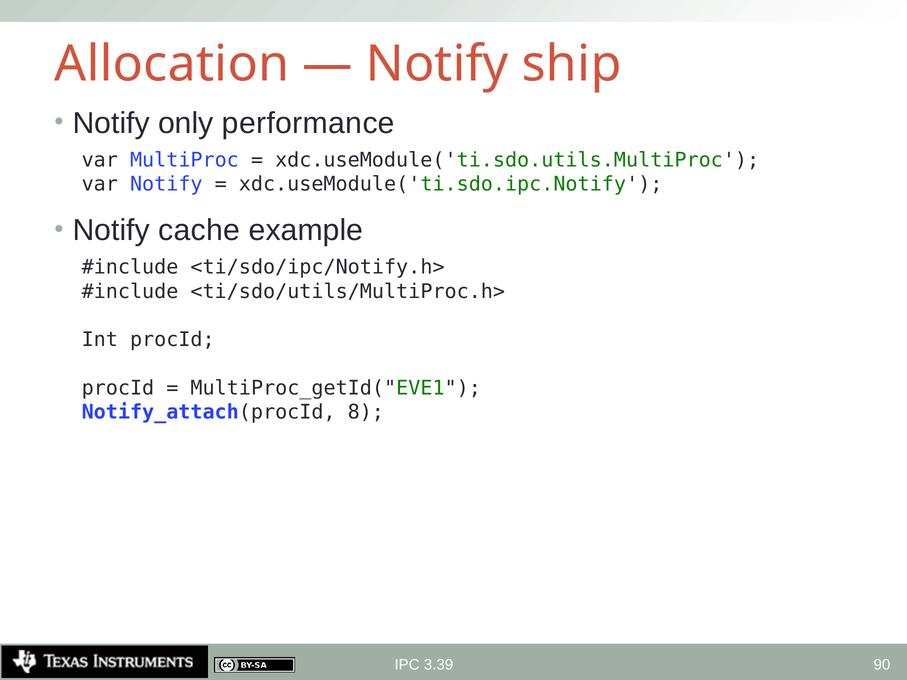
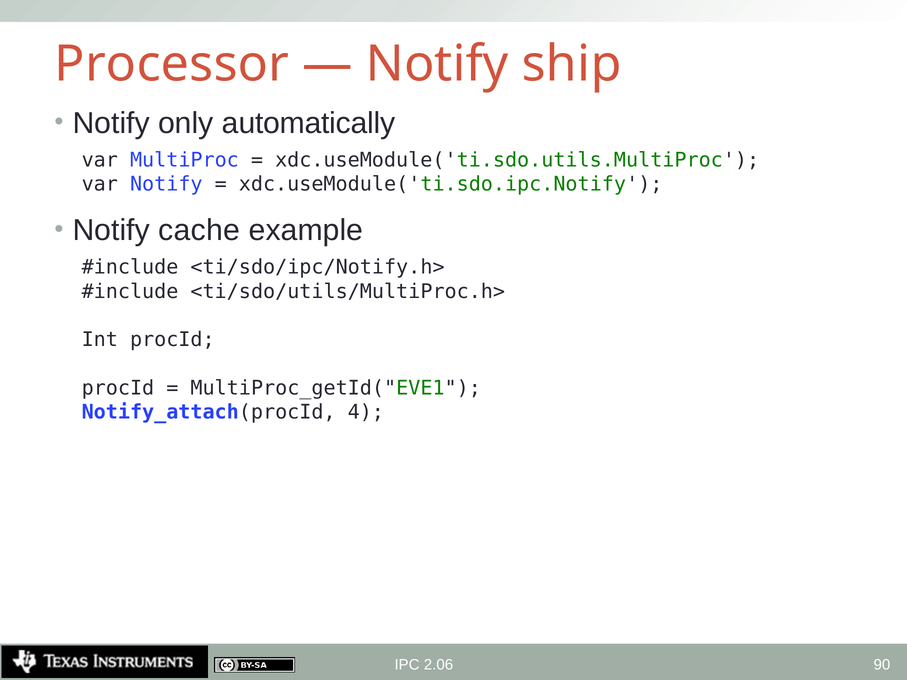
Allocation: Allocation -> Processor (172, 64)
performance: performance -> automatically (309, 123)
8: 8 -> 4 (366, 413)
3.39: 3.39 -> 2.06 (438, 665)
